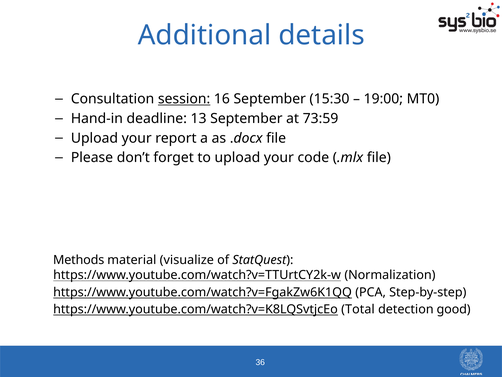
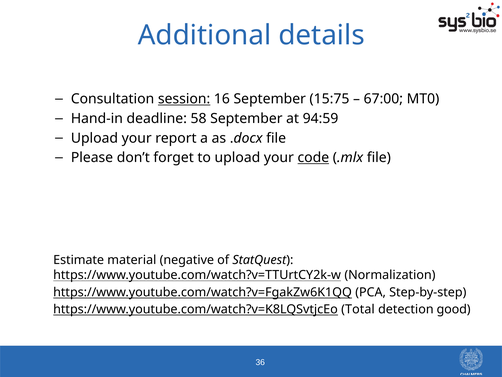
15:30: 15:30 -> 15:75 (329, 99)
19:00: 19:00 -> 67:00 (383, 99)
13: 13 -> 58 (199, 118)
73:59: 73:59 -> 94:59 (321, 118)
code underline: none -> present (313, 157)
Methods: Methods -> Estimate (79, 260)
visualize: visualize -> negative (187, 260)
